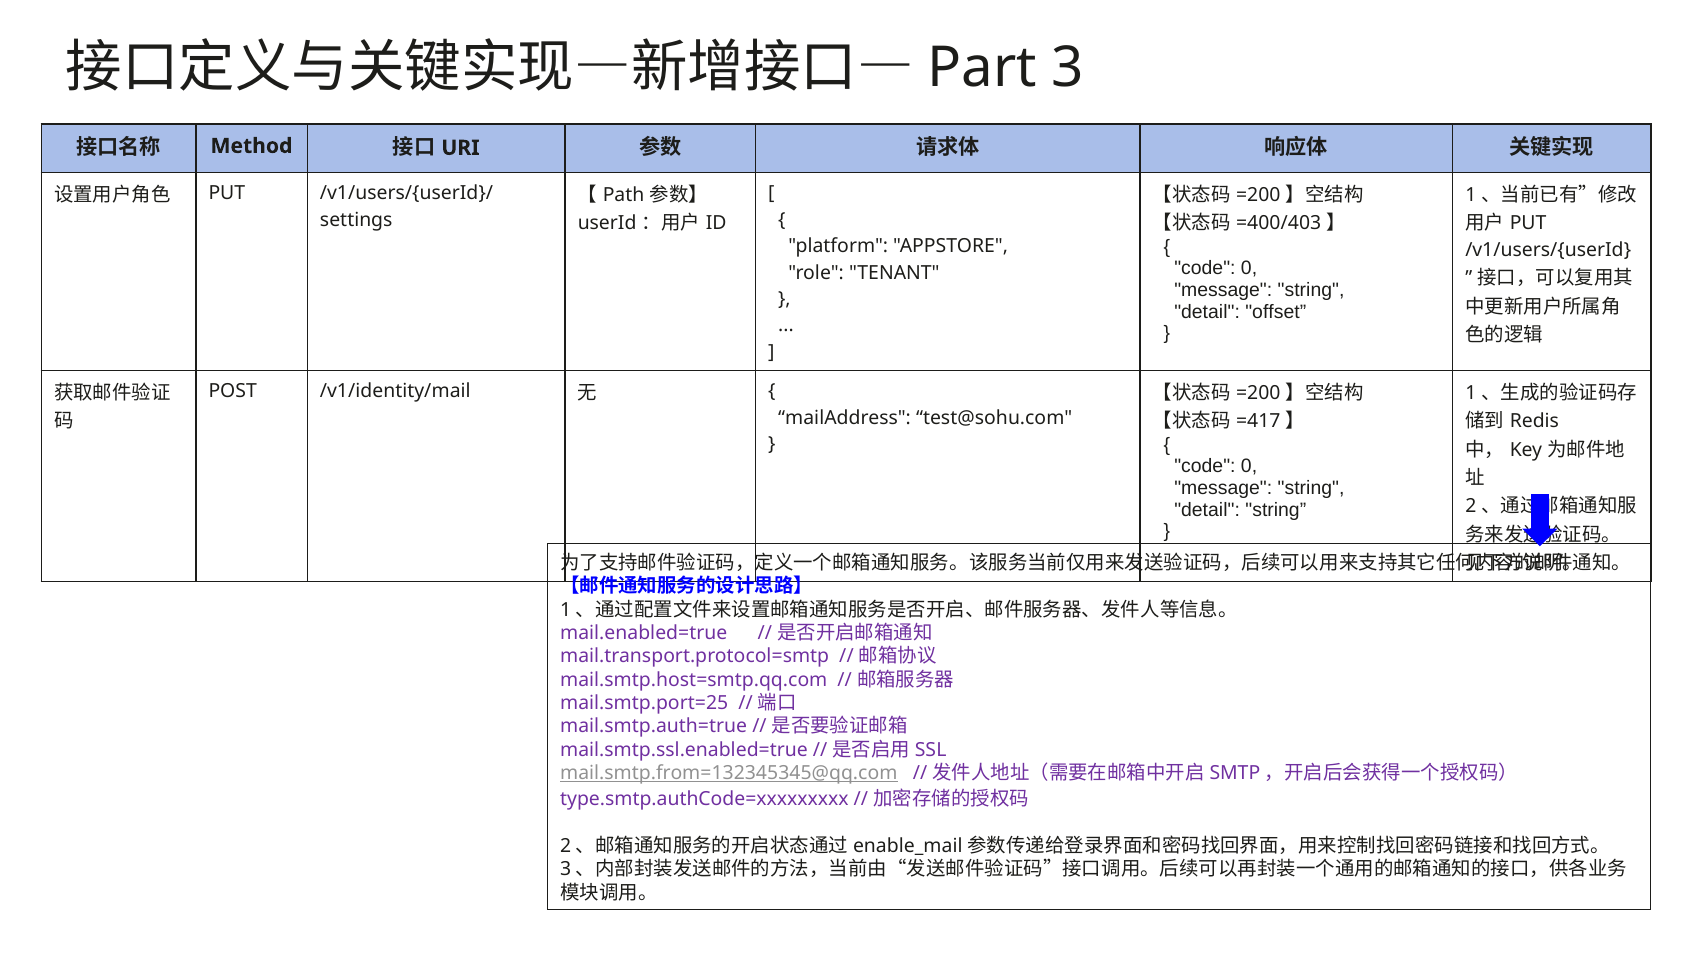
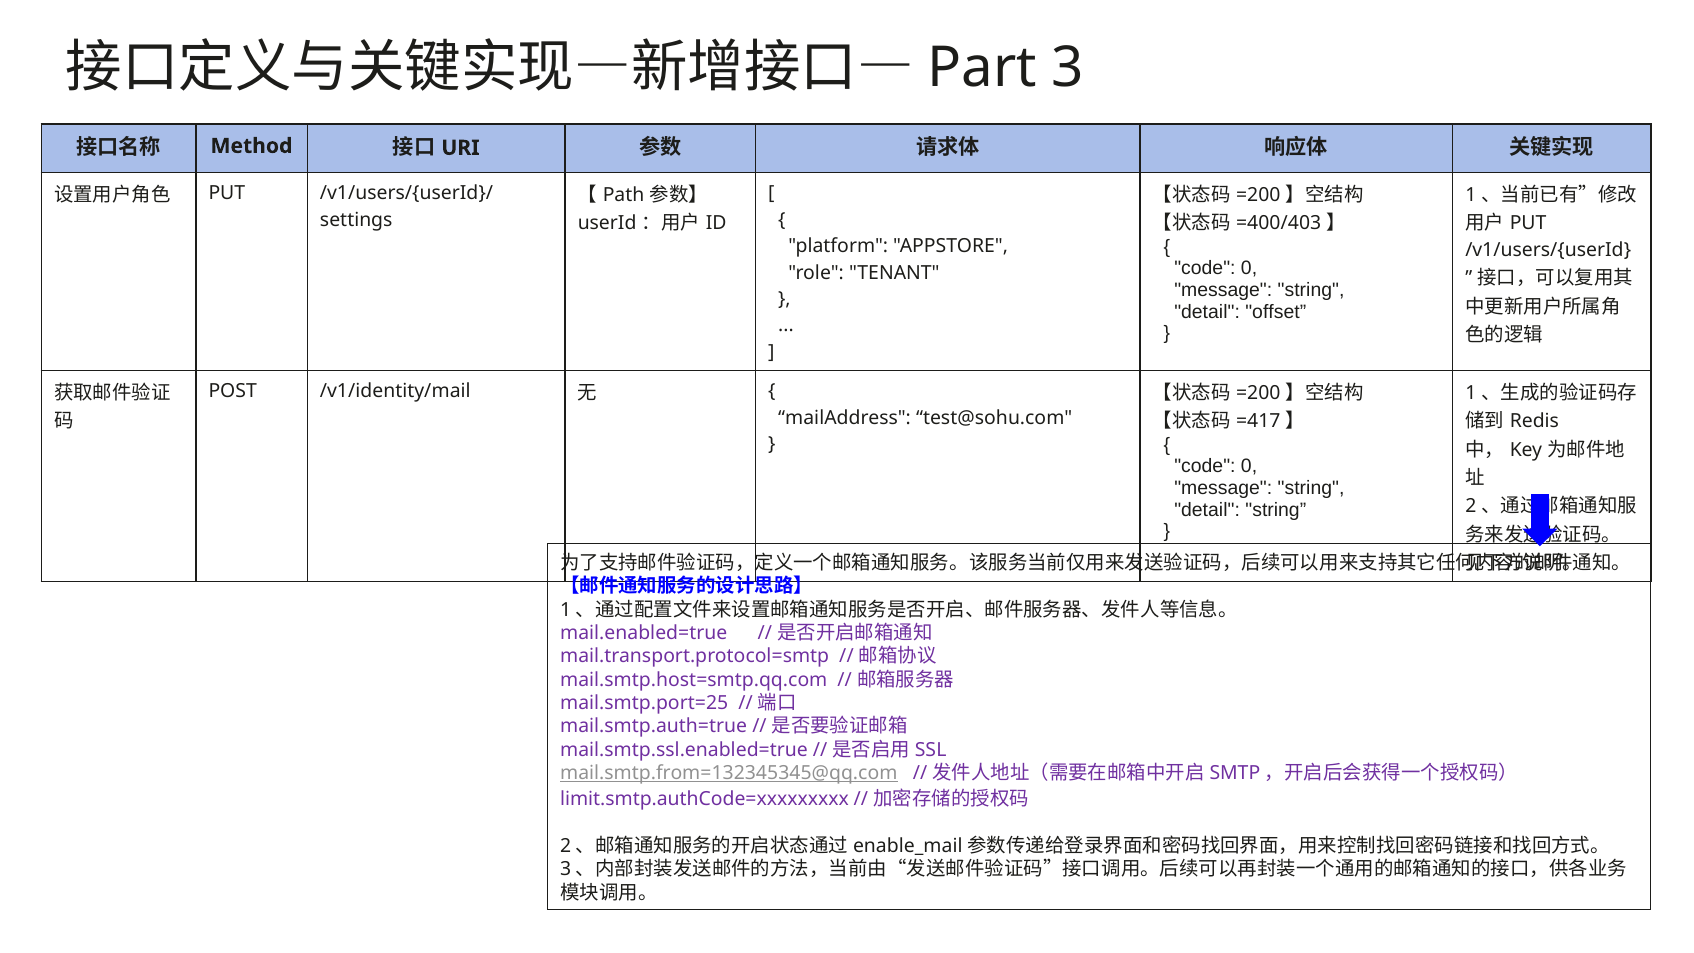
type.smtp.authCode=xxxxxxxxx: type.smtp.authCode=xxxxxxxxx -> limit.smtp.authCode=xxxxxxxxx (704, 799)
